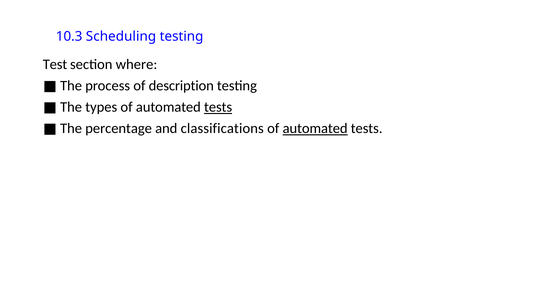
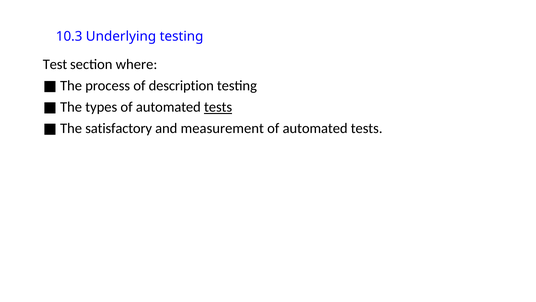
Scheduling: Scheduling -> Underlying (121, 36)
percentage: percentage -> satisfactory (119, 128)
classifications: classifications -> measurement (222, 128)
automated underline: present -> none (315, 128)
